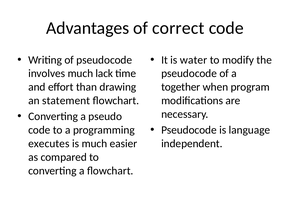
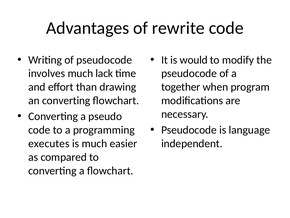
correct: correct -> rewrite (178, 28)
water: water -> would (194, 60)
an statement: statement -> converting (66, 100)
